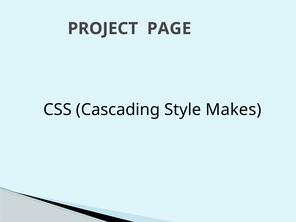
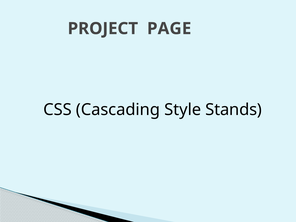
Makes: Makes -> Stands (234, 110)
